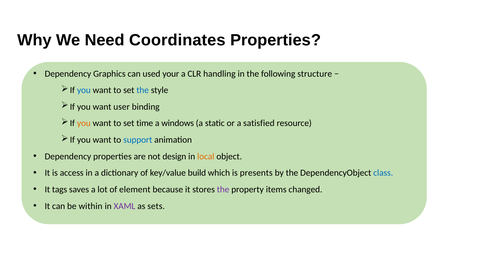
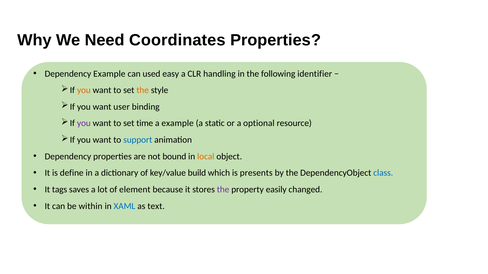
Dependency Graphics: Graphics -> Example (109, 74)
your: your -> easy (171, 74)
structure: structure -> identifier (315, 74)
you colour: blue -> orange (84, 90)
the colour: blue -> orange (143, 90)
you colour: orange -> purple (84, 124)
a windows: windows -> example (178, 124)
satisfied: satisfied -> optional (259, 124)
design: design -> bound (174, 157)
access: access -> define (72, 173)
items: items -> easily (276, 190)
XAML colour: purple -> blue (124, 206)
sets: sets -> text (156, 206)
